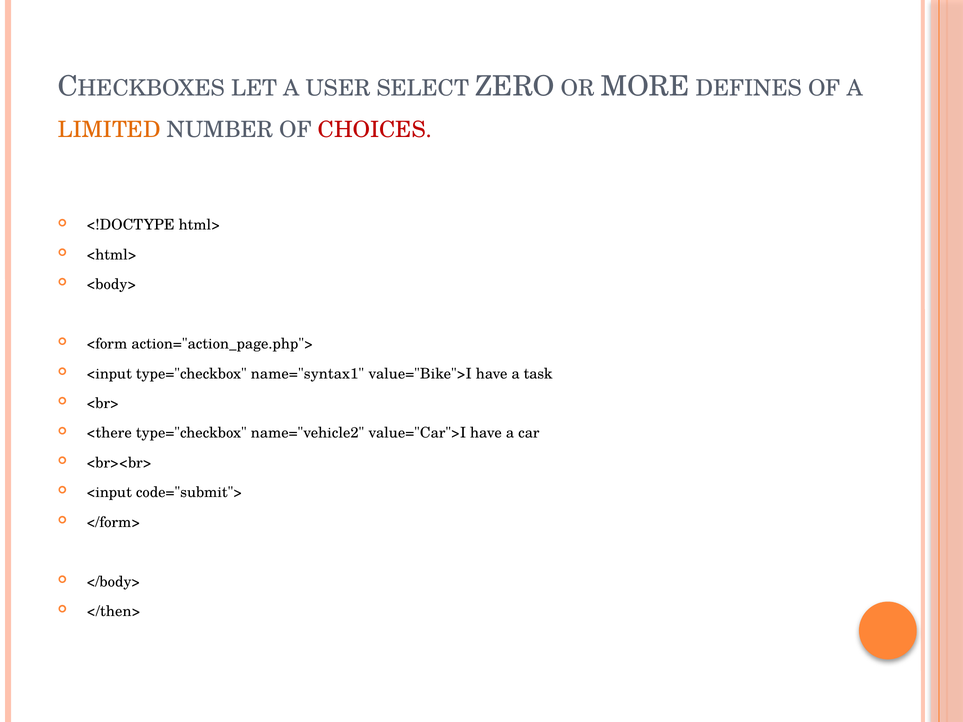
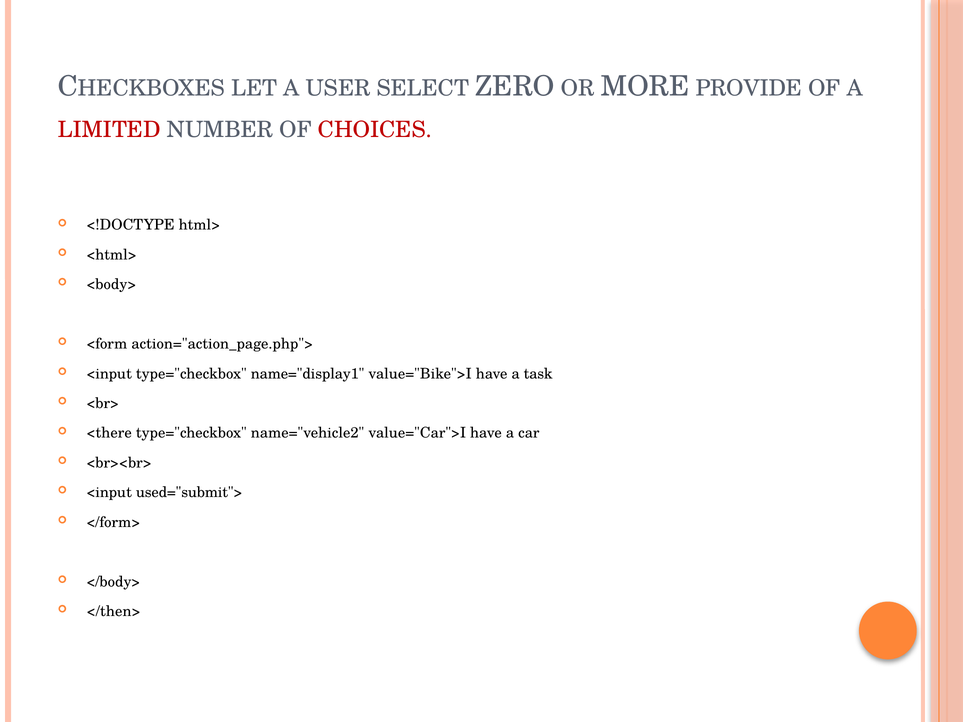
DEFINES: DEFINES -> PROVIDE (749, 89)
LIMITED colour: orange -> red (109, 130)
name="syntax1: name="syntax1 -> name="display1 (308, 374)
code="submit">: code="submit"> -> used="submit"> (189, 493)
